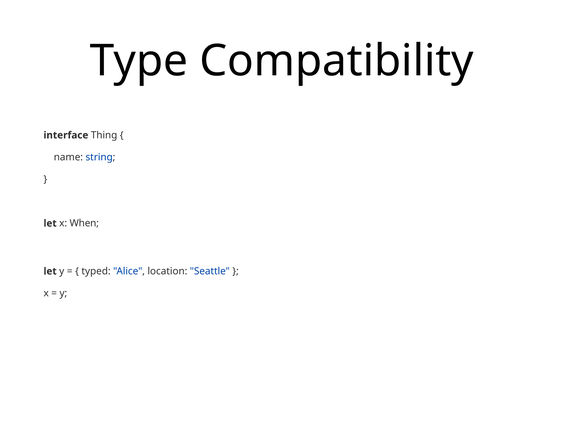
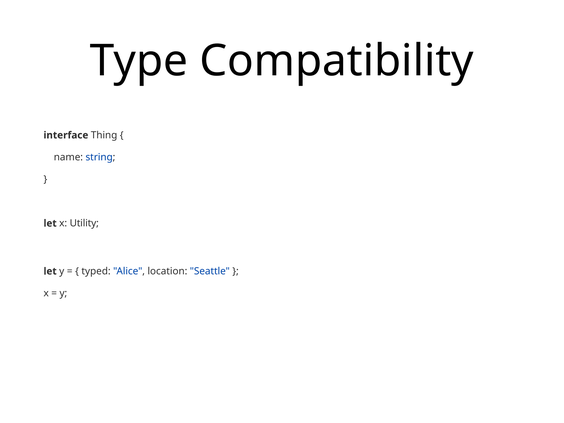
When: When -> Utility (84, 223)
